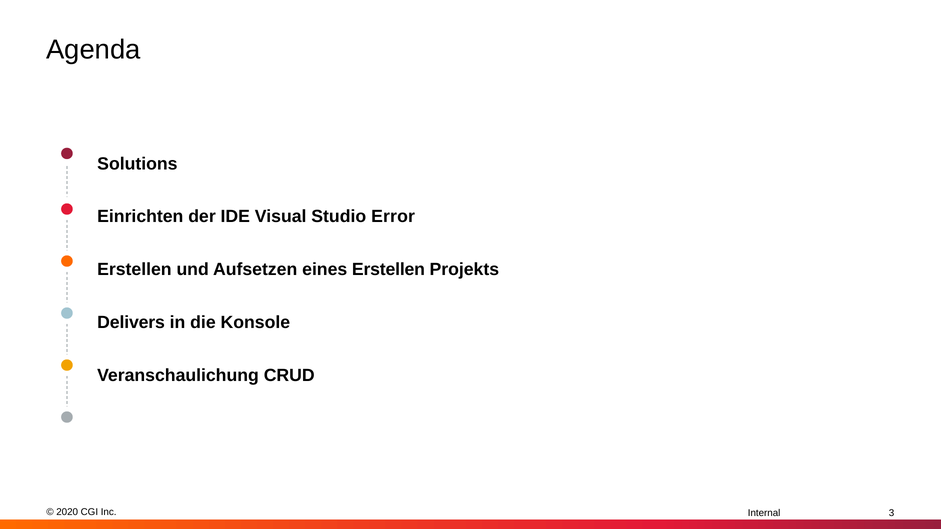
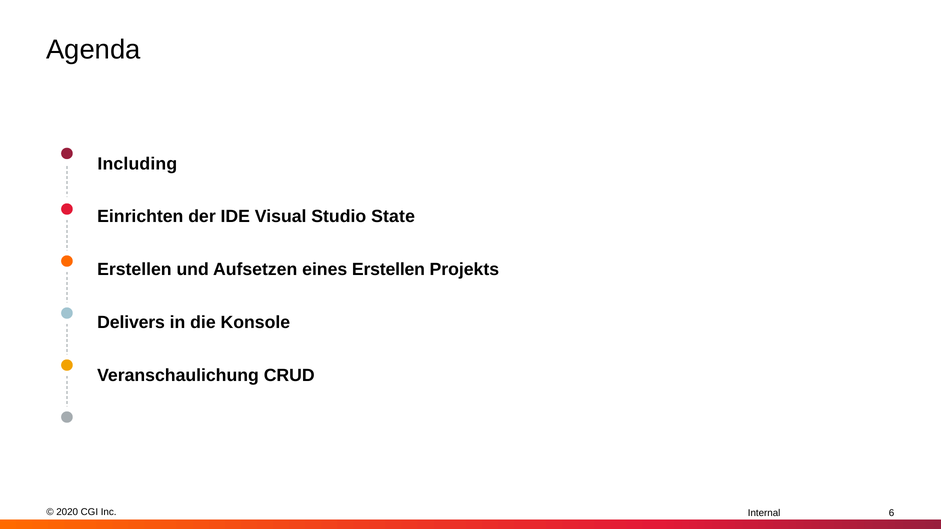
Solutions: Solutions -> Including (137, 164)
Error: Error -> State (393, 217)
3: 3 -> 6 (891, 513)
